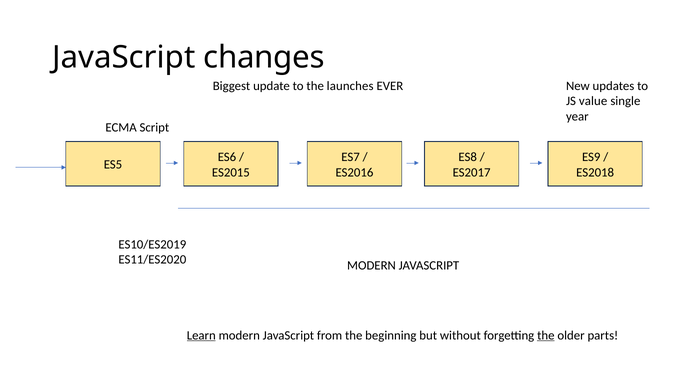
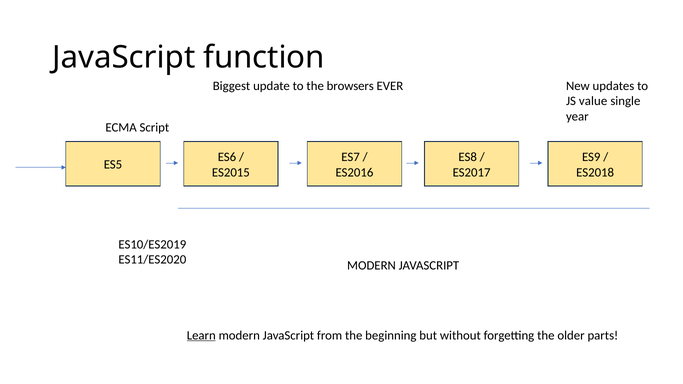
changes: changes -> function (264, 57)
launches: launches -> browsers (350, 86)
the underline: present -> none (546, 336)
